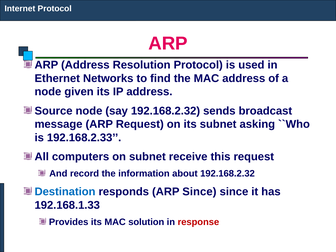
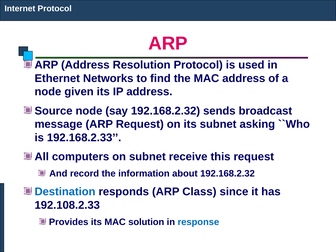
ARP Since: Since -> Class (199, 192)
192.168.1.33: 192.168.1.33 -> 192.108.2.33 (67, 205)
response colour: red -> blue (198, 222)
